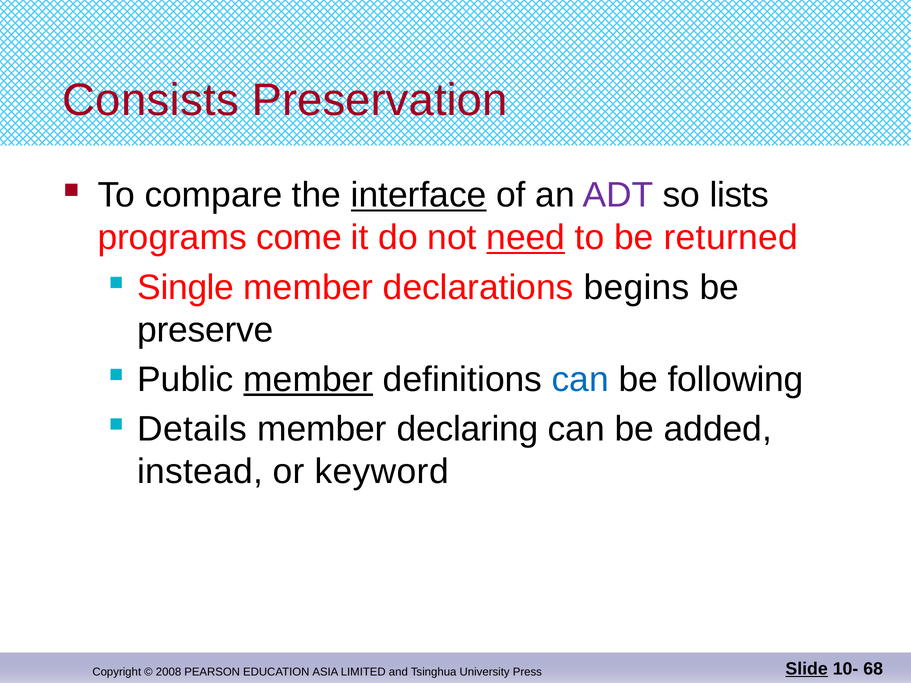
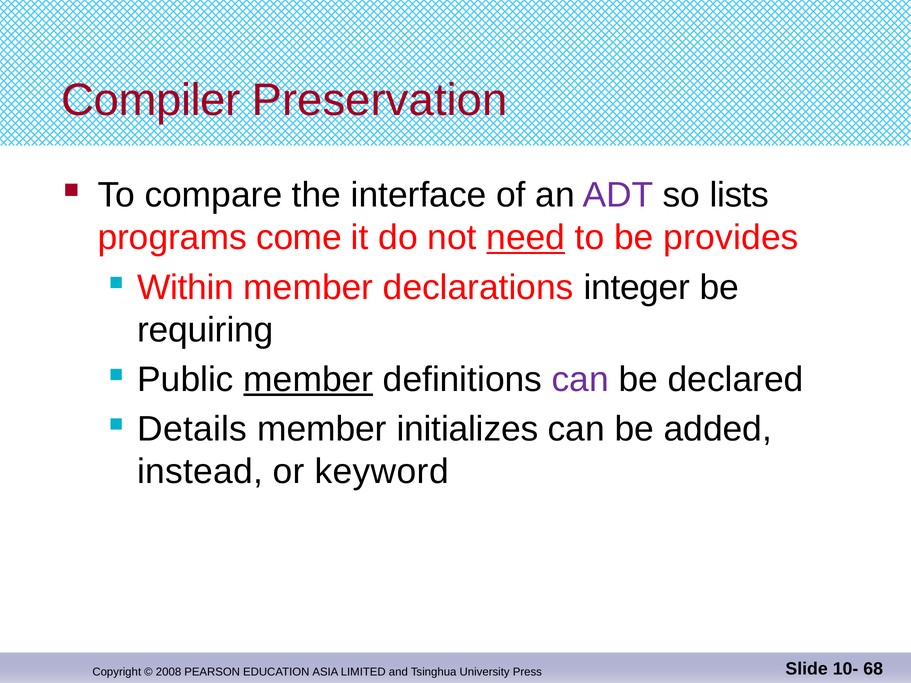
Consists: Consists -> Compiler (151, 100)
interface underline: present -> none (419, 195)
returned: returned -> provides (731, 238)
Single: Single -> Within (186, 288)
begins: begins -> integer (637, 288)
preserve: preserve -> requiring (205, 330)
can colour: blue -> purple (580, 380)
following: following -> declared (736, 380)
declaring: declaring -> initializes (467, 429)
Slide underline: present -> none (807, 669)
